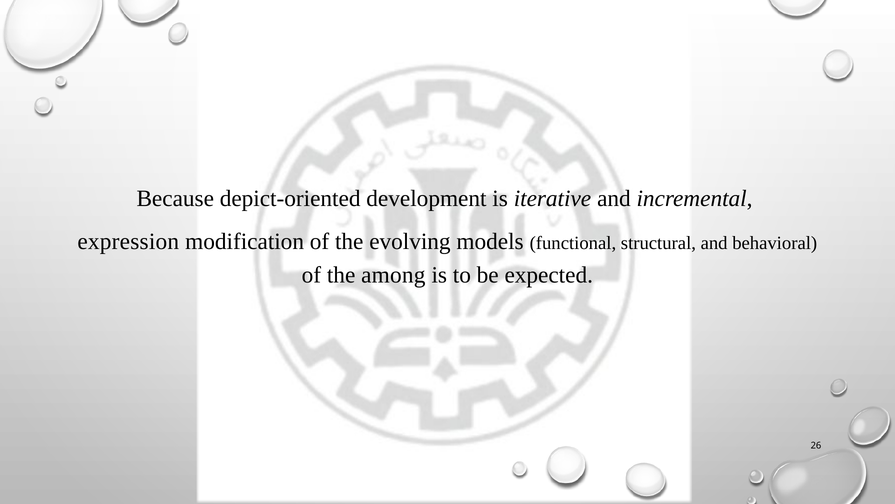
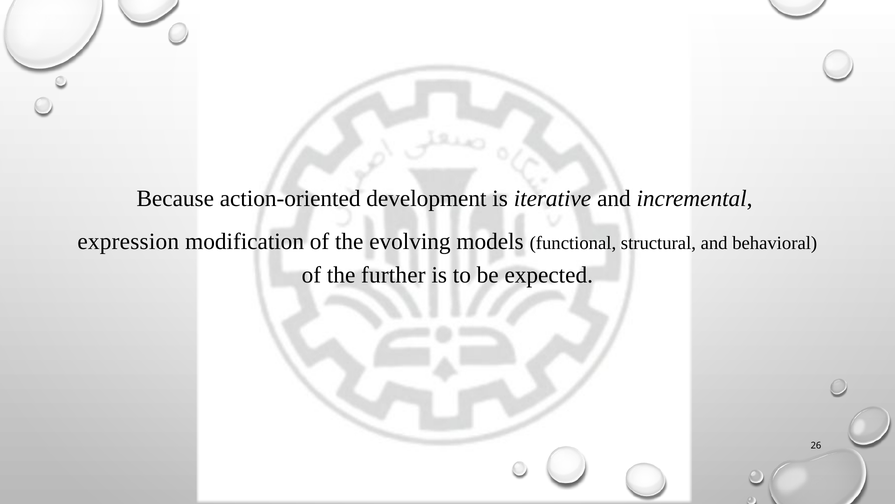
depict-oriented: depict-oriented -> action-oriented (290, 198)
among: among -> further (393, 275)
